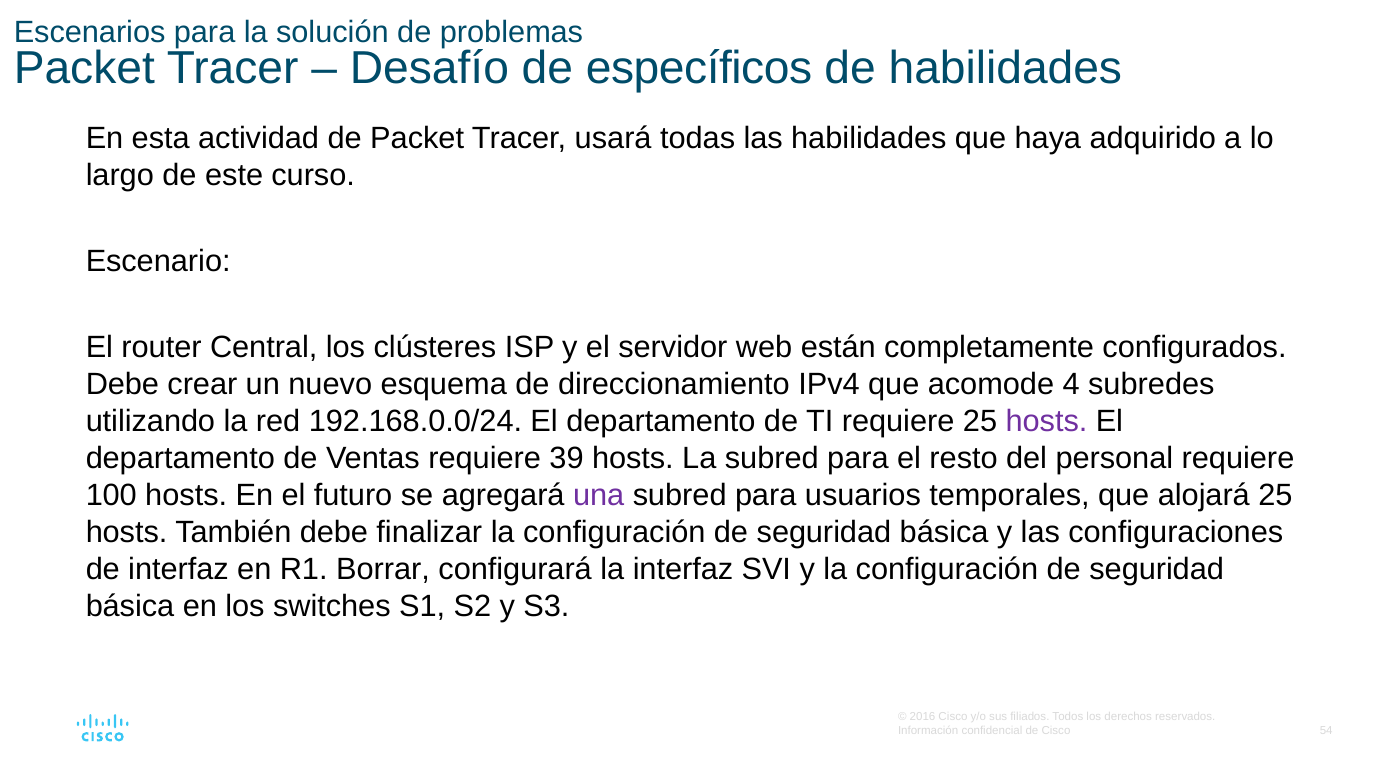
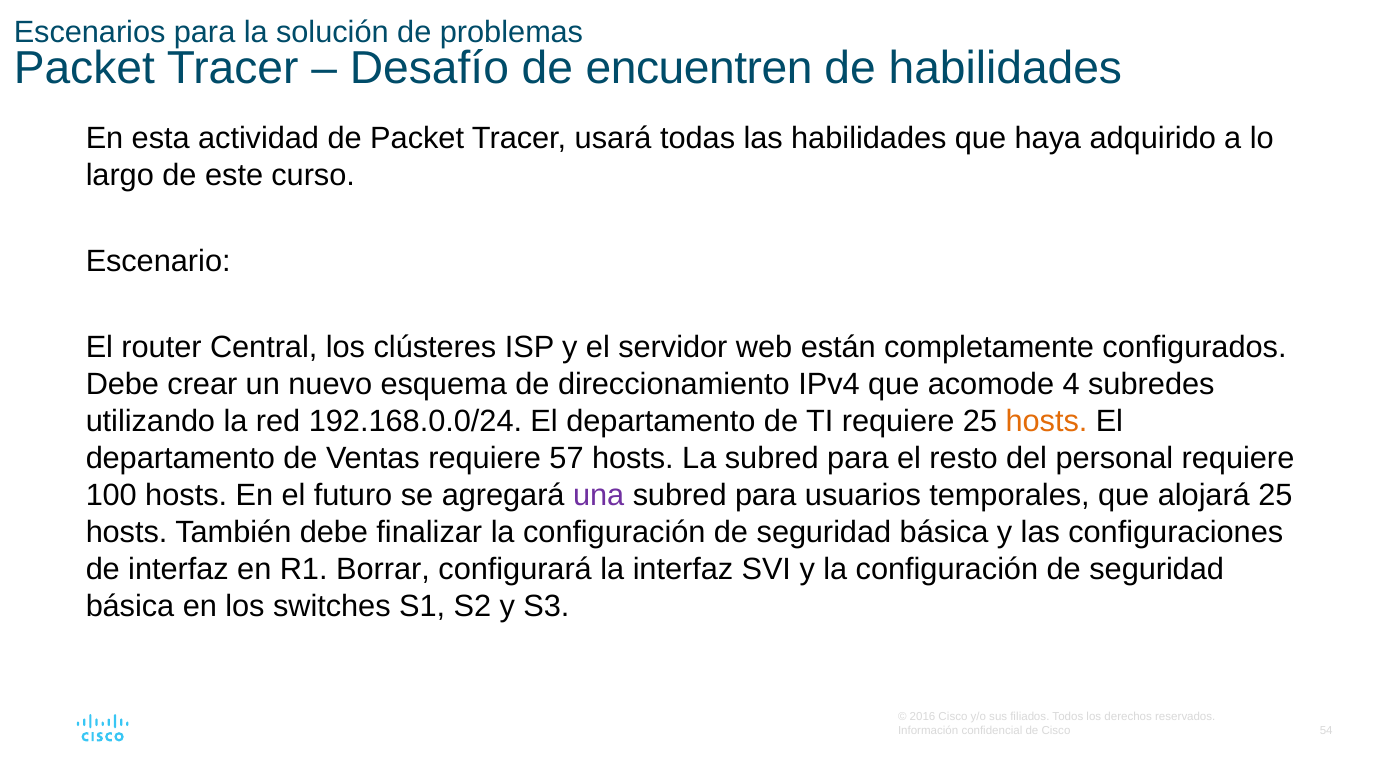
específicos: específicos -> encuentren (699, 68)
hosts colour: purple -> orange (1047, 421)
39: 39 -> 57 (567, 458)
